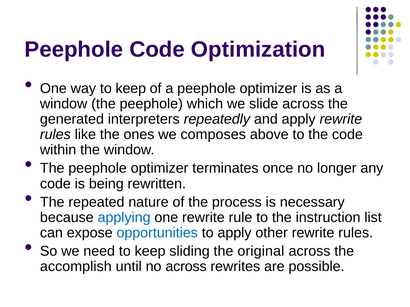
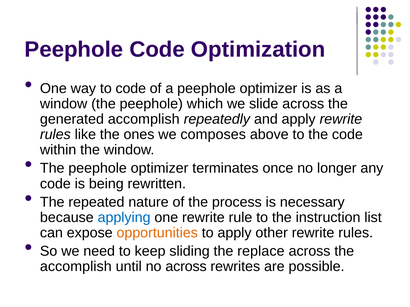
way to keep: keep -> code (131, 89)
generated interpreters: interpreters -> accomplish (144, 119)
opportunities colour: blue -> orange (157, 233)
original: original -> replace (261, 252)
